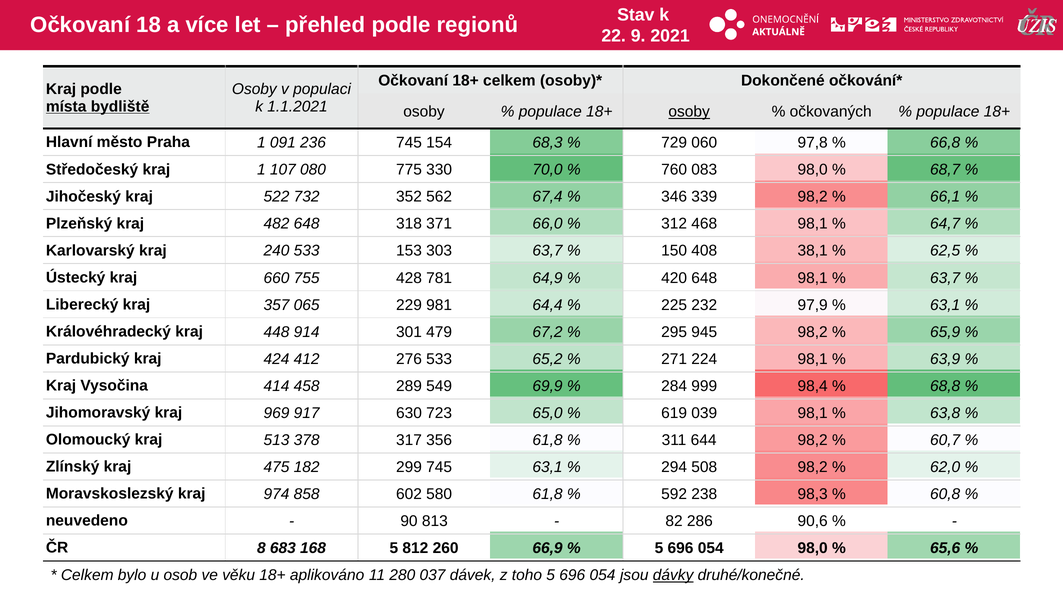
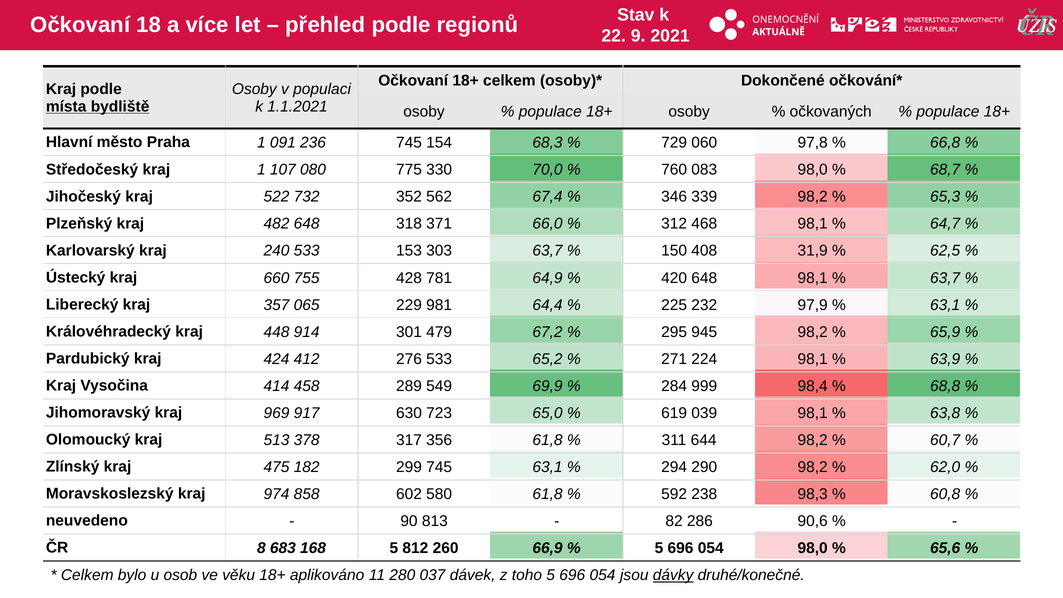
osoby underline: present -> none (689, 112)
66,1: 66,1 -> 65,3 (945, 197)
38,1: 38,1 -> 31,9 (813, 251)
508: 508 -> 290 (704, 467)
